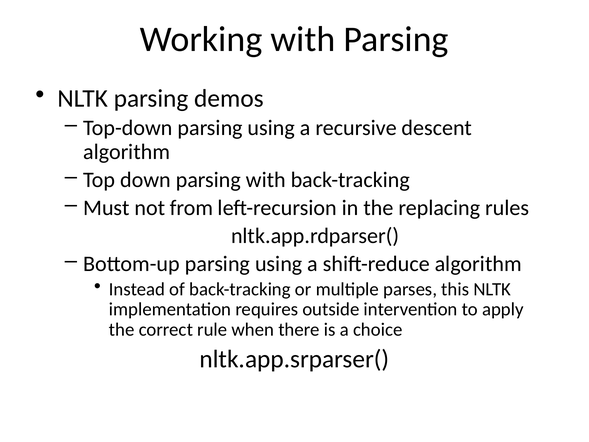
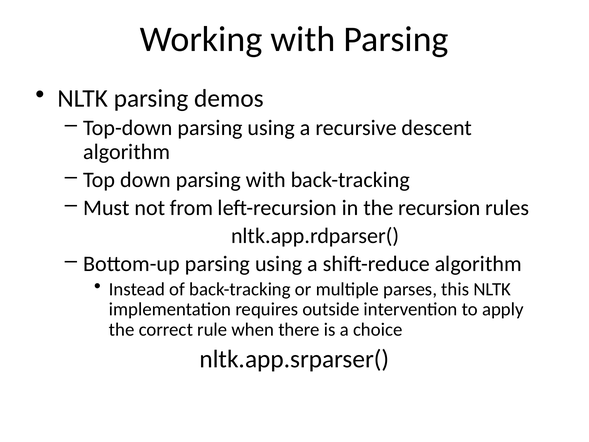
replacing: replacing -> recursion (439, 208)
